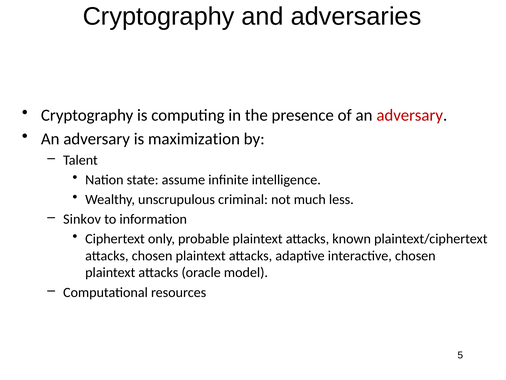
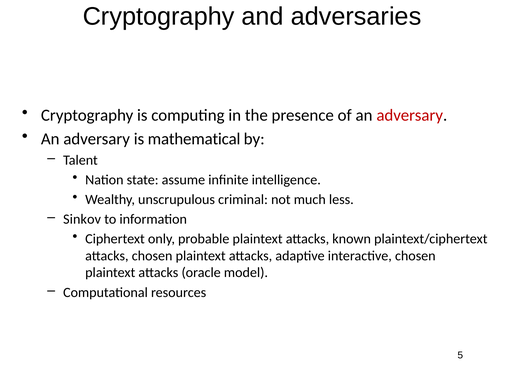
maximization: maximization -> mathematical (194, 139)
